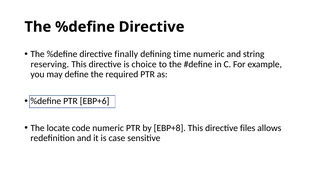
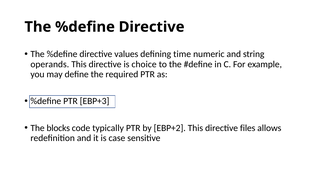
finally: finally -> values (126, 54)
reserving: reserving -> operands (50, 64)
EBP+6: EBP+6 -> EBP+3 (95, 101)
locate: locate -> blocks (58, 128)
code numeric: numeric -> typically (108, 128)
EBP+8: EBP+8 -> EBP+2 (170, 128)
